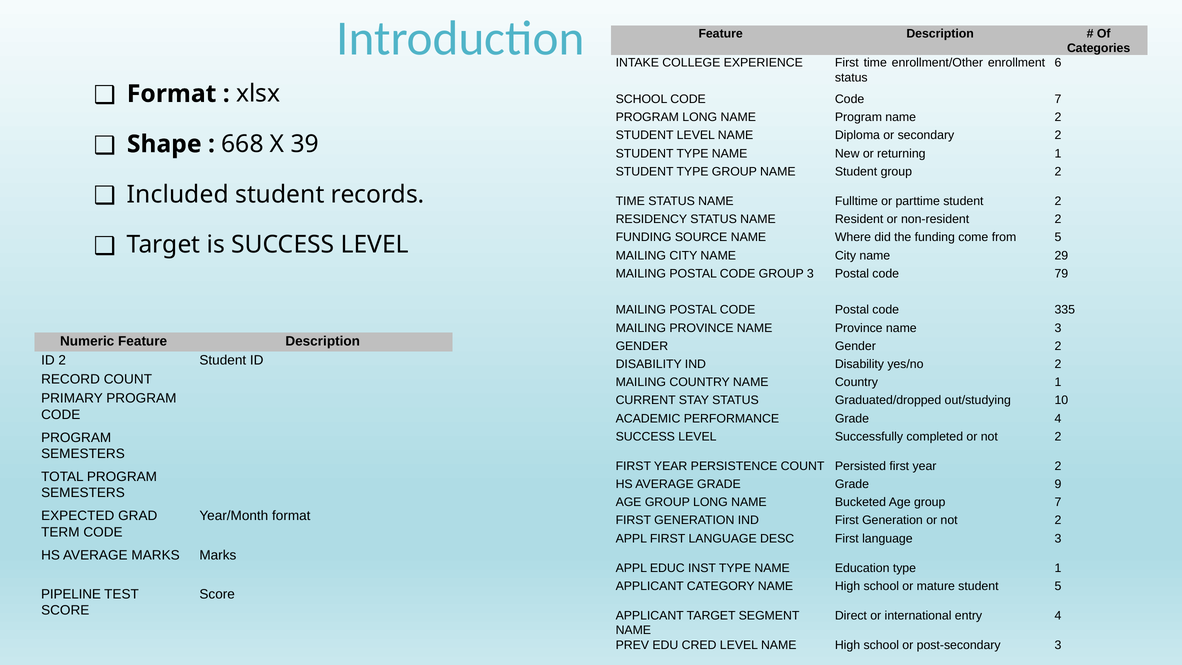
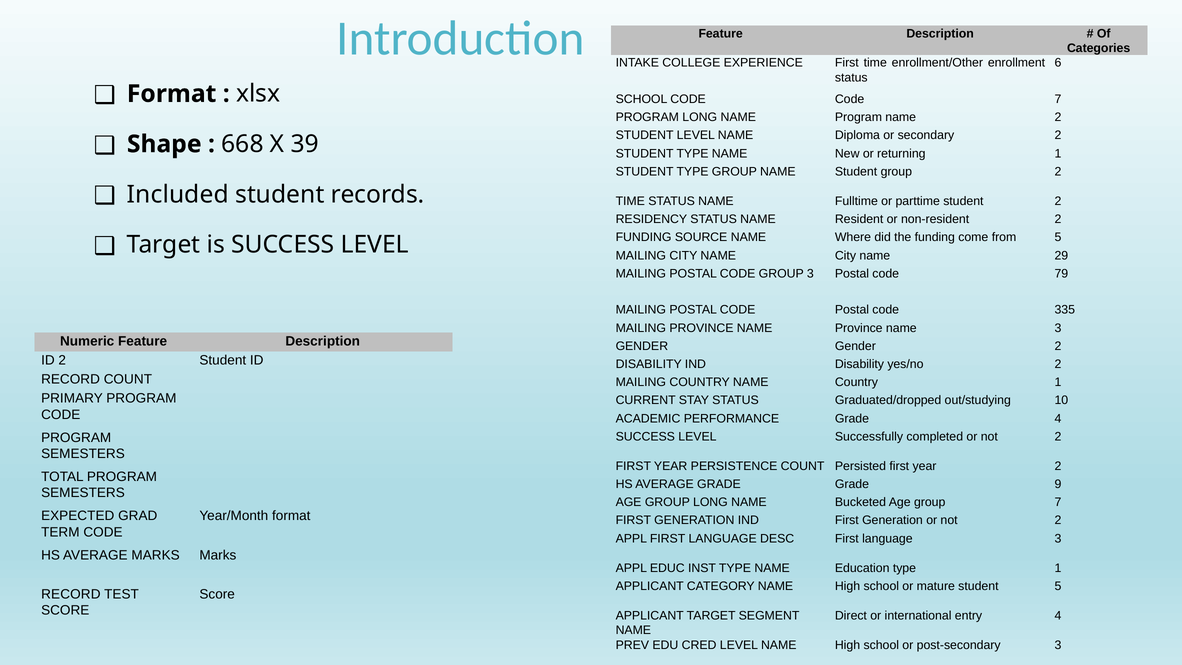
PIPELINE: PIPELINE -> RECORD (71, 594)
